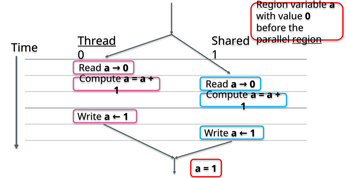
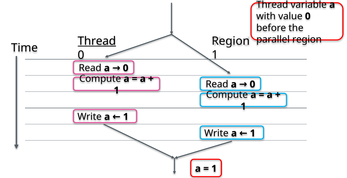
Region: Region -> Thread (272, 5)
region underline: present -> none (307, 39)
Shared: Shared -> Region (231, 41)
